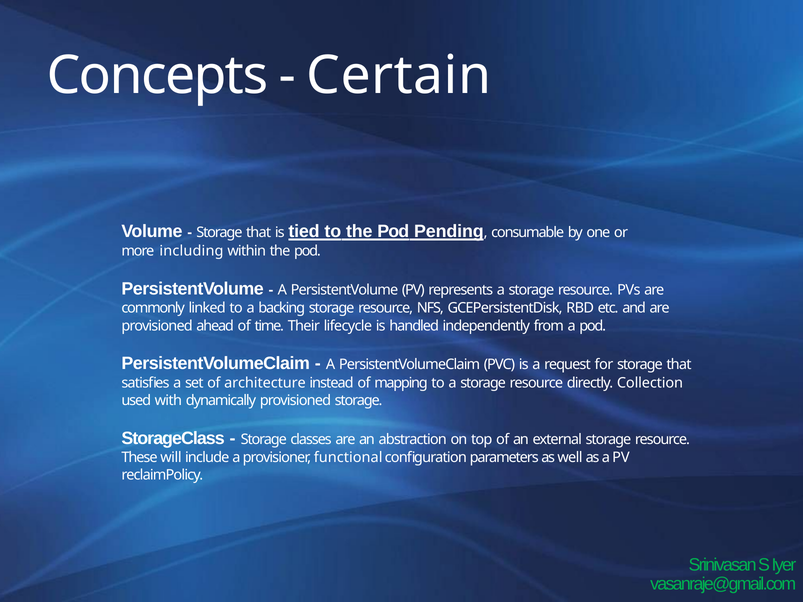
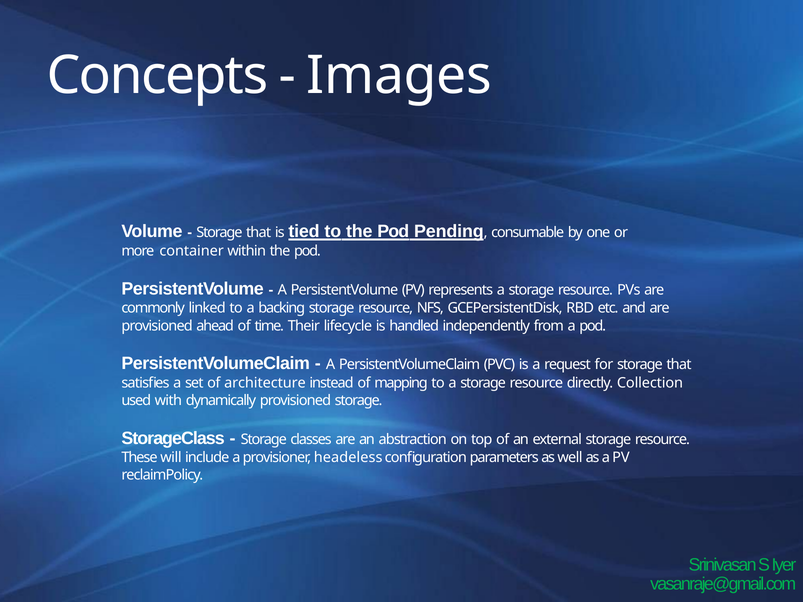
Certain: Certain -> Images (399, 75)
including: including -> container (192, 251)
functional: functional -> headeless (348, 458)
